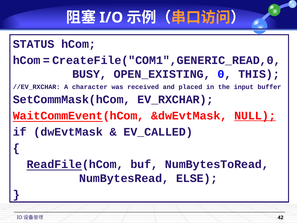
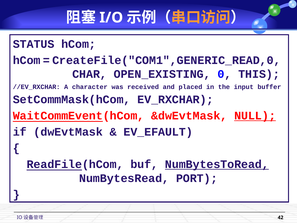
BUSY: BUSY -> CHAR (90, 74)
EV_CALLED: EV_CALLED -> EV_EFAULT (158, 132)
NumBytesToRead underline: none -> present (217, 164)
ELSE: ELSE -> PORT (197, 178)
